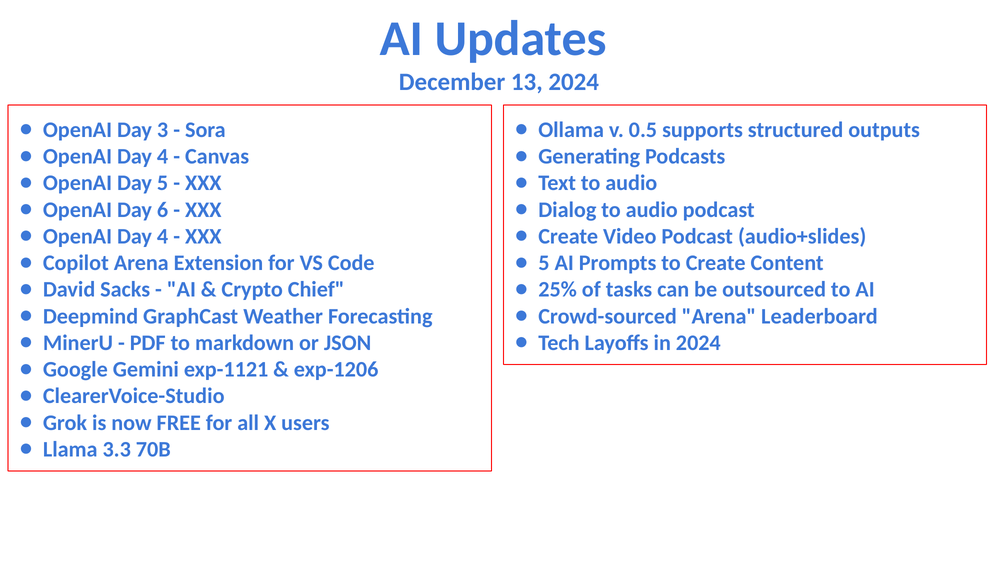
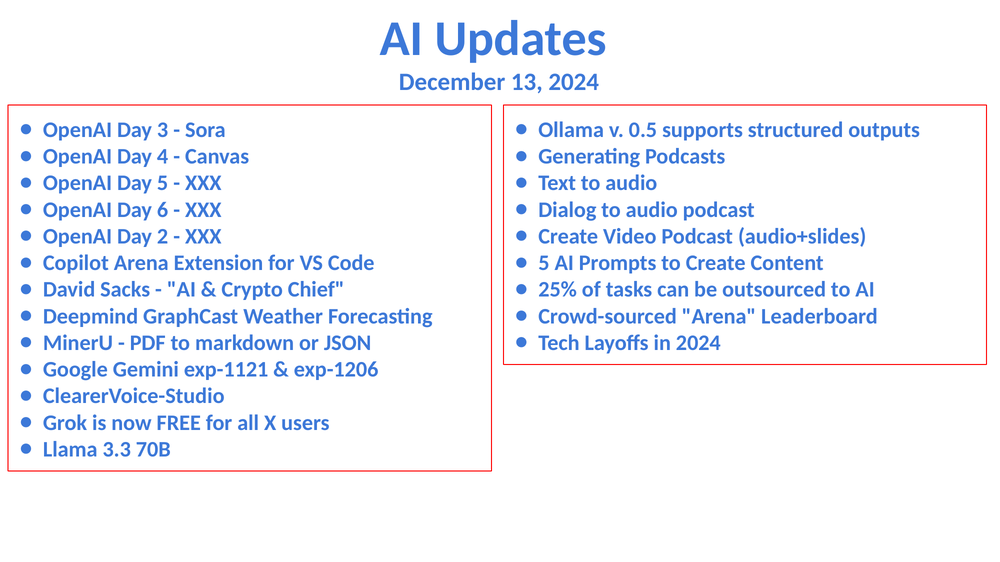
4: 4 -> 2 (163, 237)
